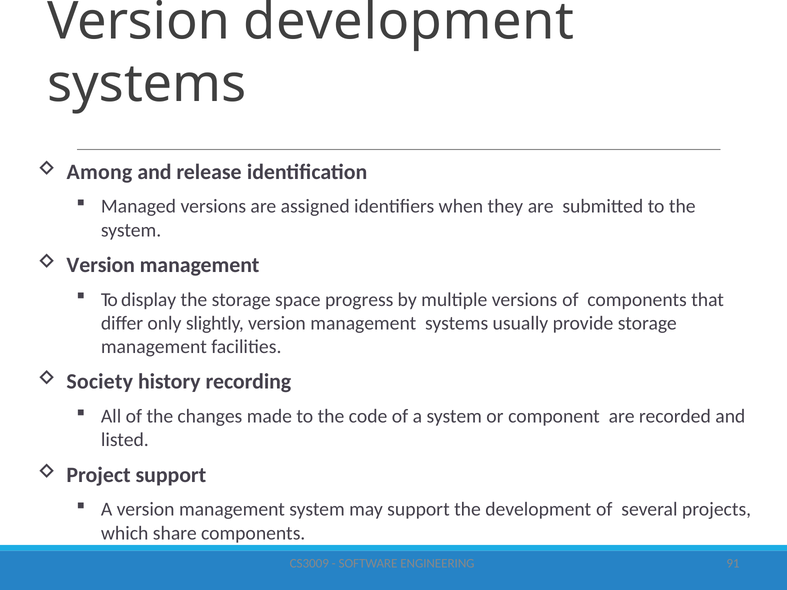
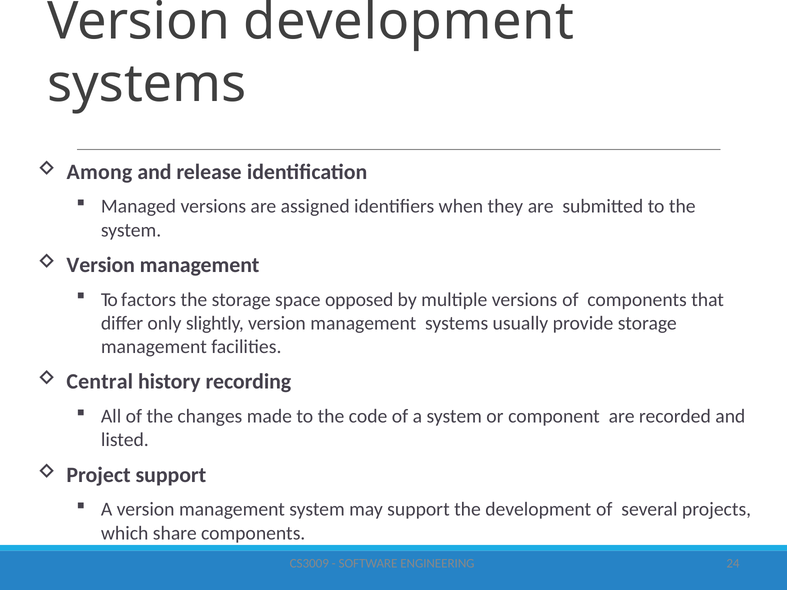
display: display -> factors (149, 300)
progress: progress -> opposed (359, 300)
Society: Society -> Central (100, 382)
91: 91 -> 24 (733, 564)
